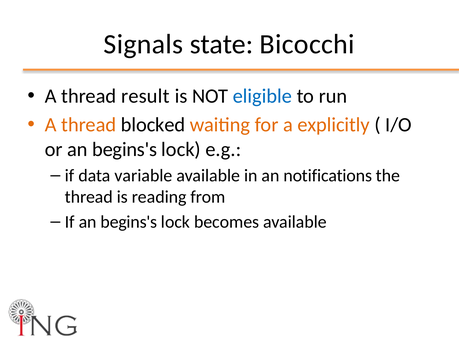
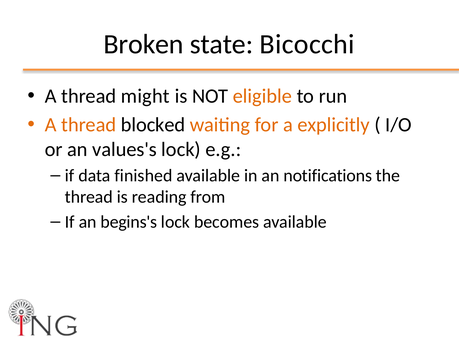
Signals: Signals -> Broken (144, 44)
result: result -> might (145, 96)
eligible colour: blue -> orange (262, 96)
or an begins's: begins's -> values's (125, 149)
variable: variable -> finished (143, 176)
